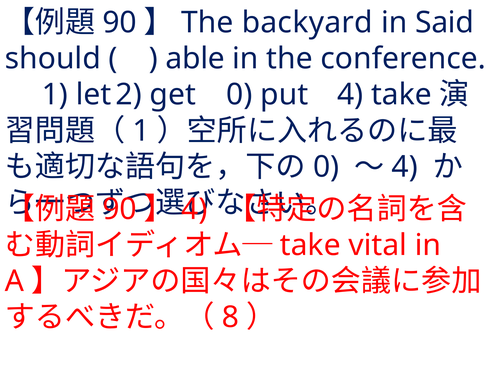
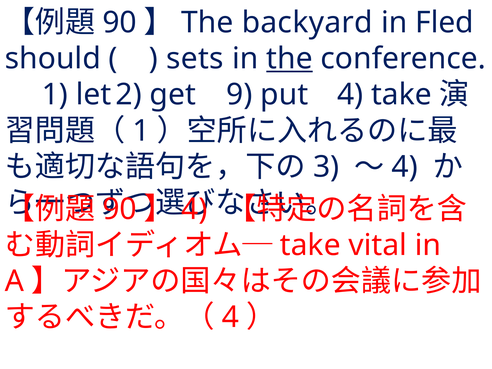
Said: Said -> Fled (444, 23)
able: able -> sets (195, 59)
the underline: none -> present (290, 59)
get 0: 0 -> 9 (239, 95)
0: 0 -> 3 (326, 167)
8: 8 -> 4 (230, 317)
